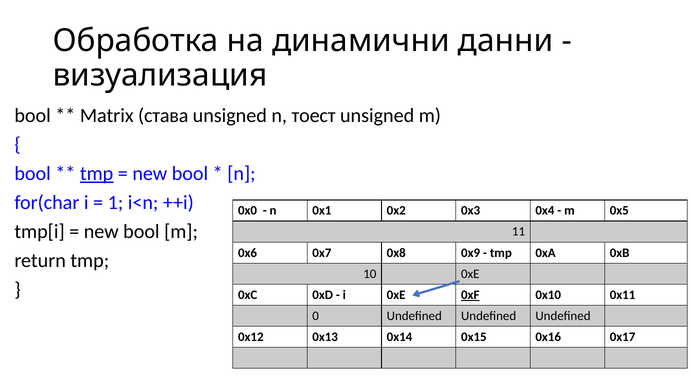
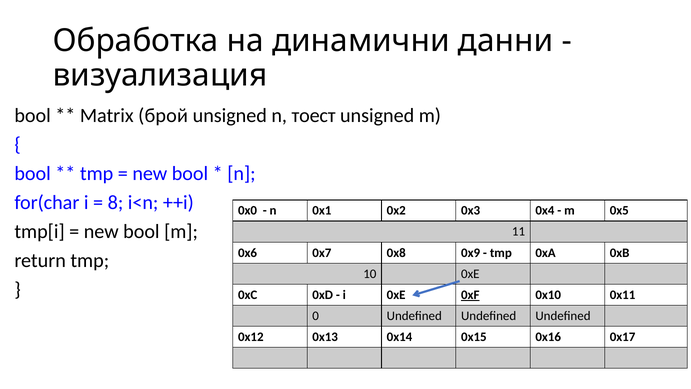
става: става -> брой (163, 116)
tmp underline: present -> none (97, 173)
1: 1 -> 8 (115, 202)
